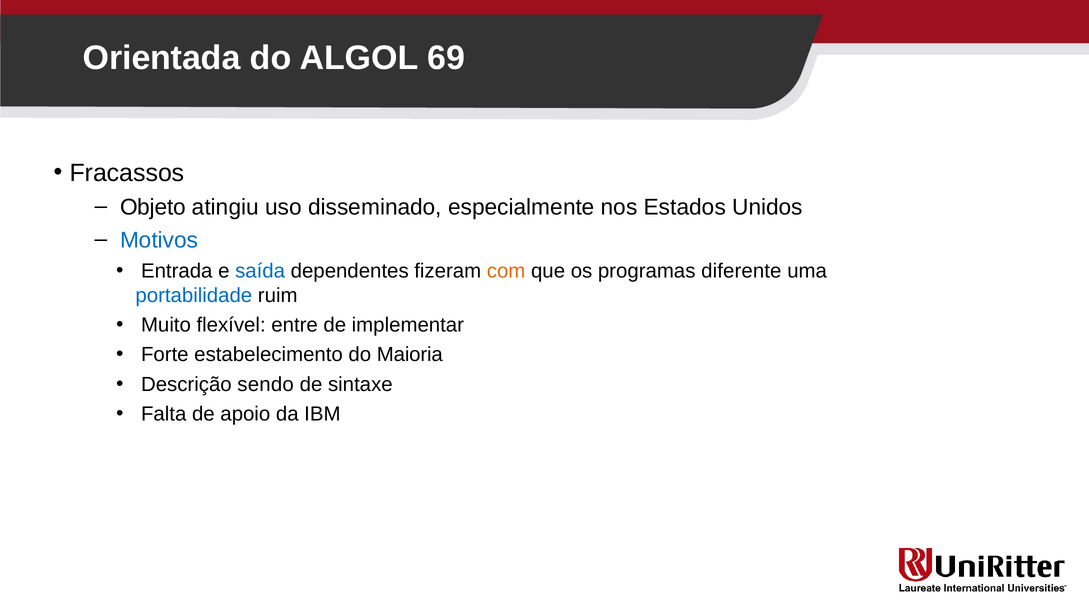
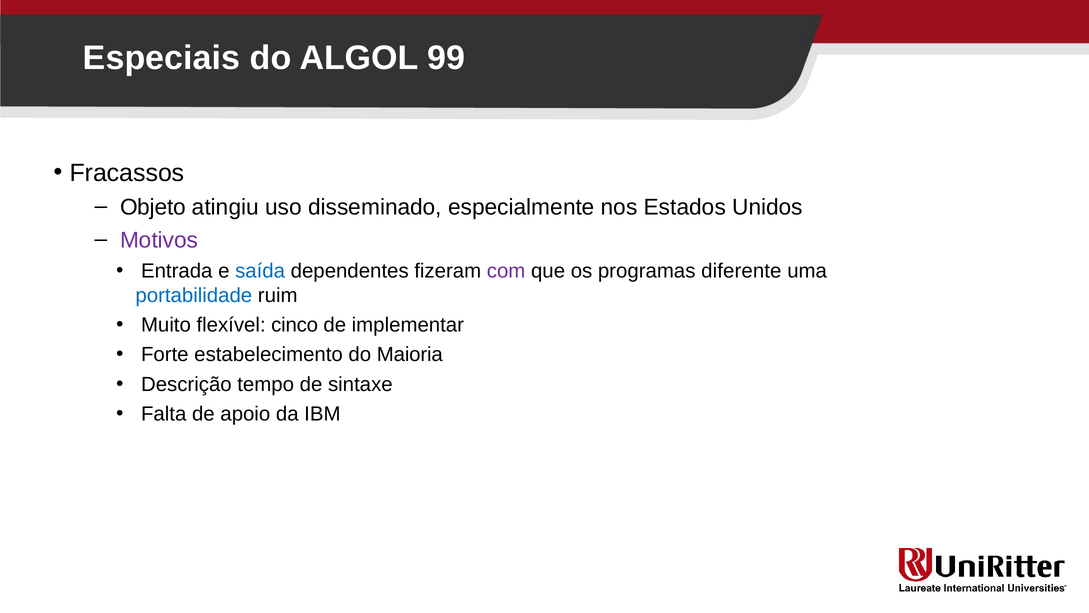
Orientada: Orientada -> Especiais (162, 58)
69: 69 -> 99 (446, 58)
Motivos colour: blue -> purple (159, 240)
com colour: orange -> purple (506, 271)
entre: entre -> cinco (295, 325)
sendo: sendo -> tempo (266, 384)
